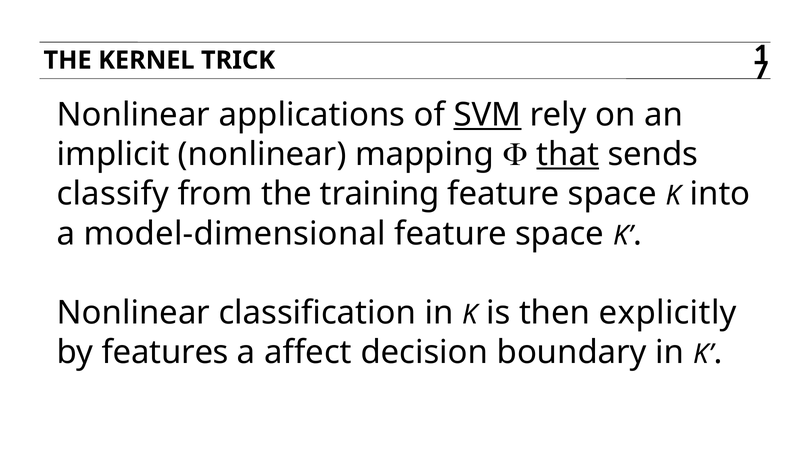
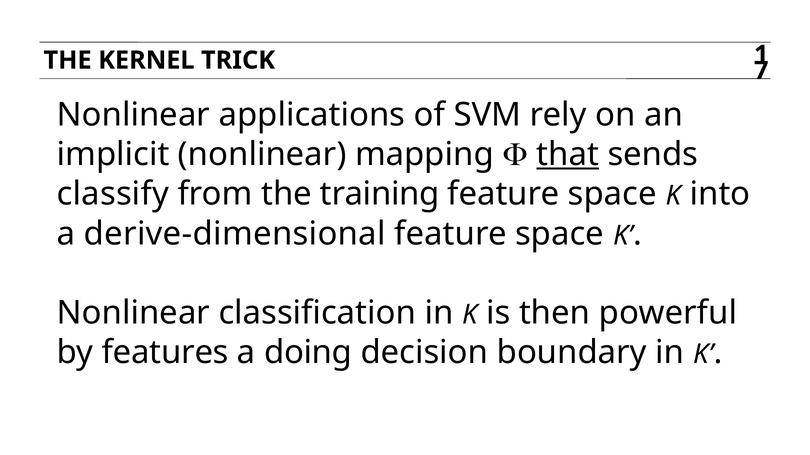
SVM underline: present -> none (487, 115)
model-dimensional: model-dimensional -> derive-dimensional (235, 234)
explicitly: explicitly -> powerful (668, 313)
affect: affect -> doing (308, 352)
